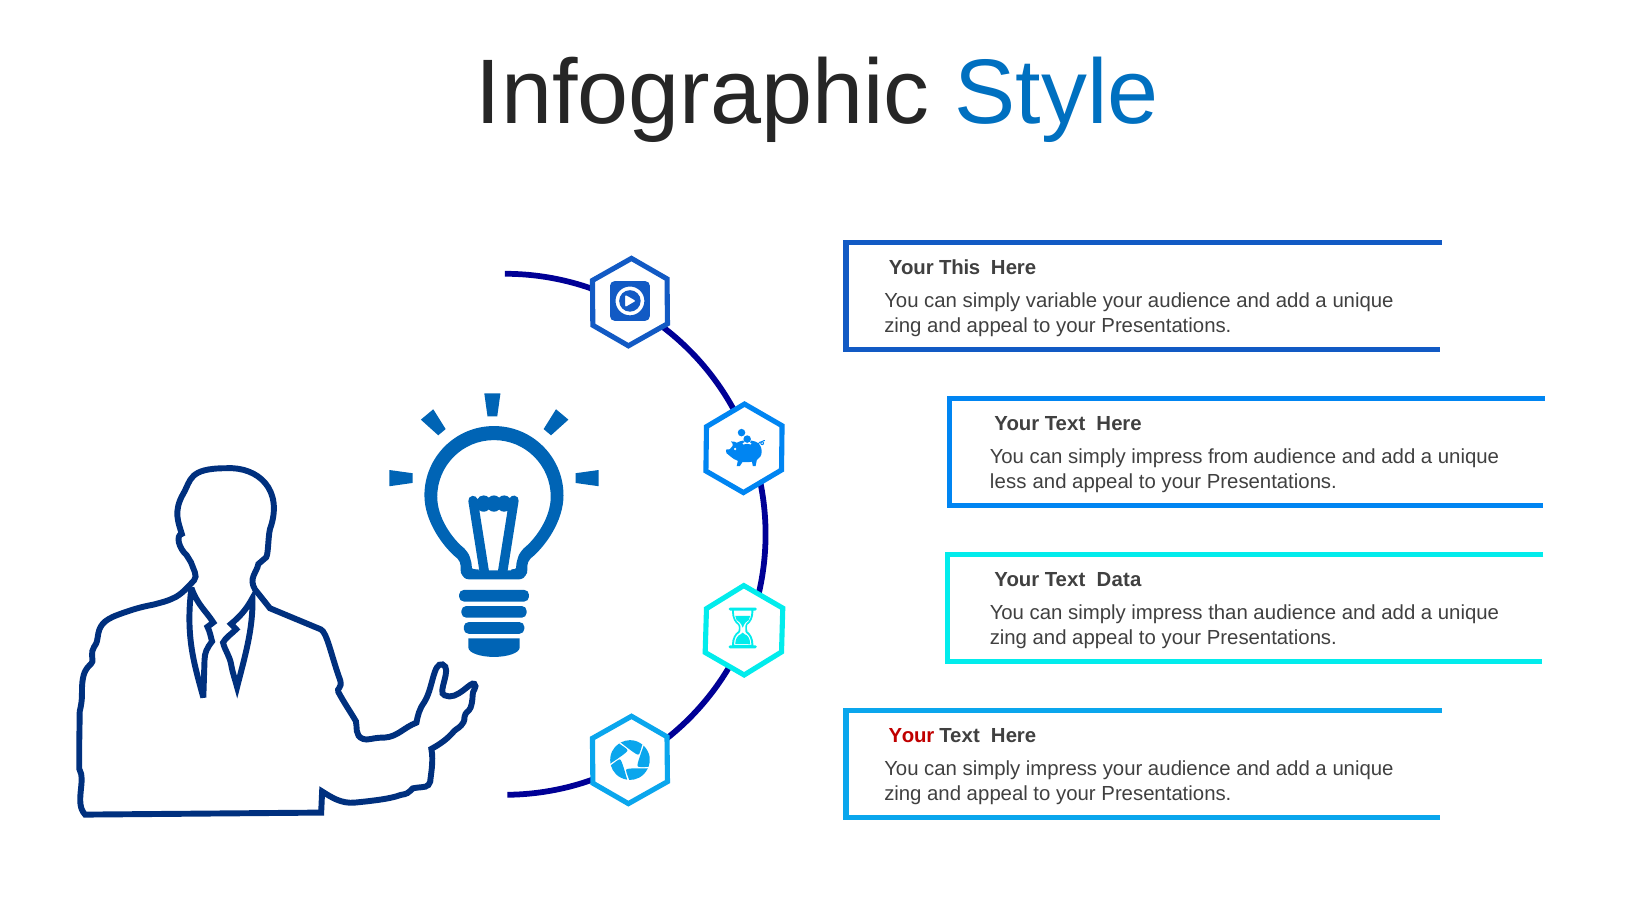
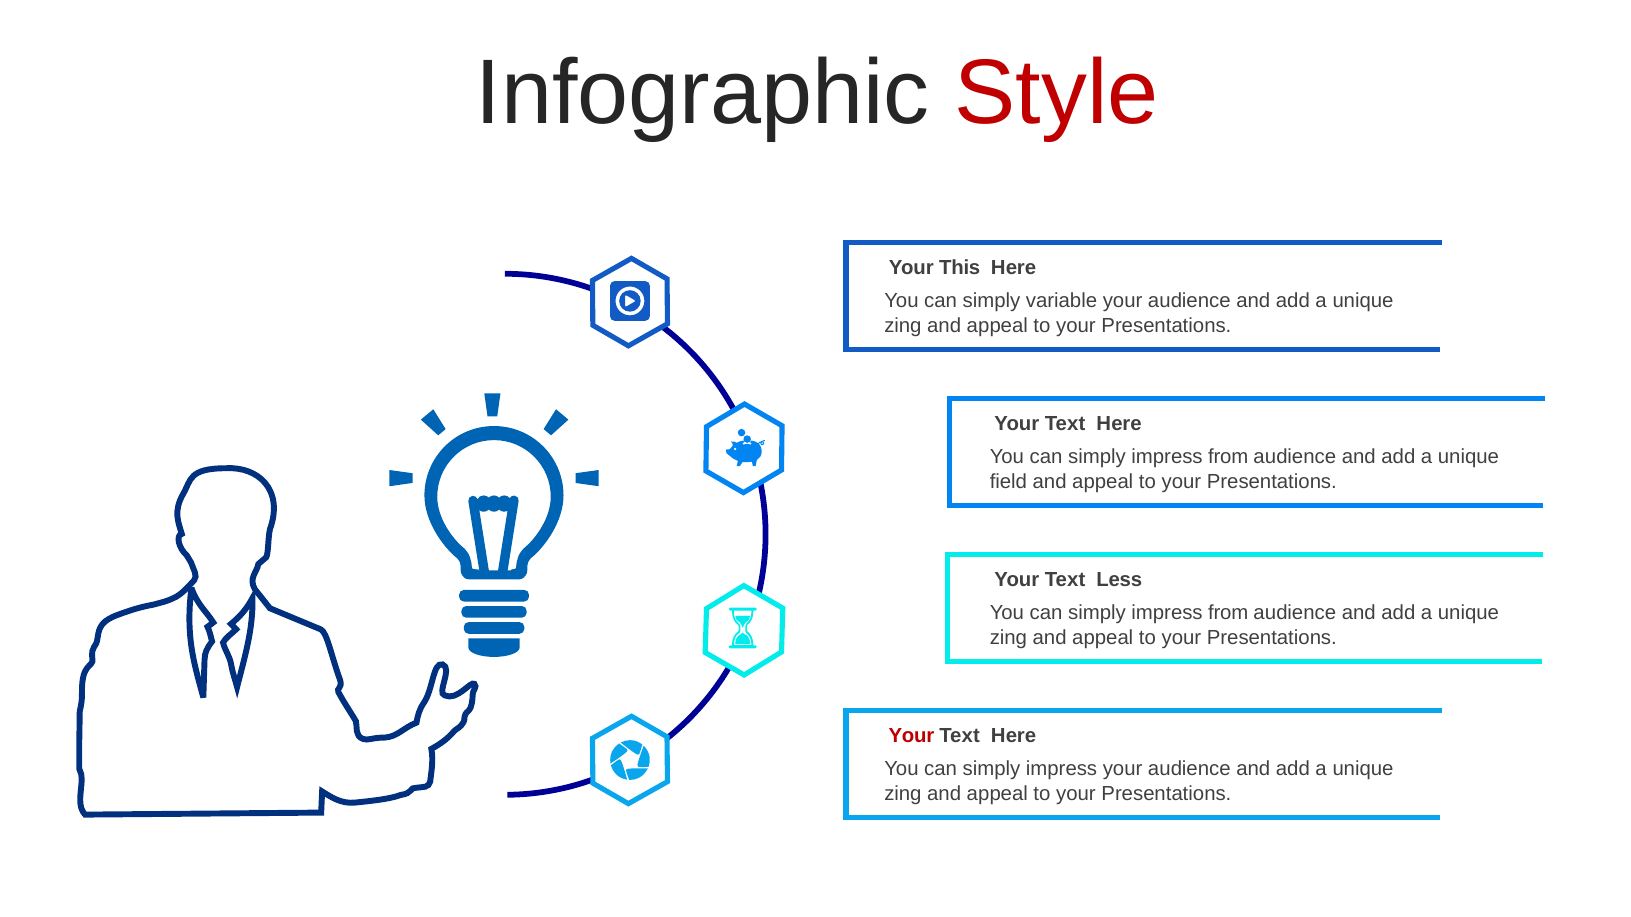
Style colour: blue -> red (1057, 93)
less: less -> field (1008, 482)
Data: Data -> Less (1119, 580)
than: than -> from (1228, 613)
